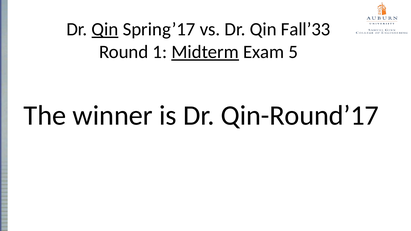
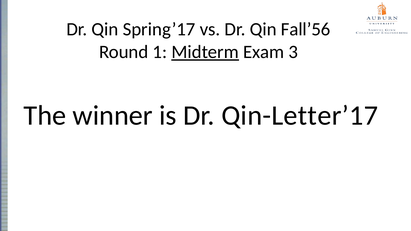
Qin underline: present -> none (105, 29)
Fall’33: Fall’33 -> Fall’56 (306, 29)
5: 5 -> 3 (293, 52)
Qin-Round’17: Qin-Round’17 -> Qin-Letter’17 (300, 116)
